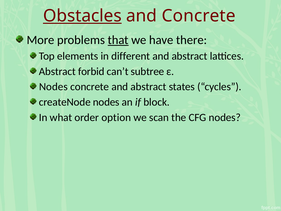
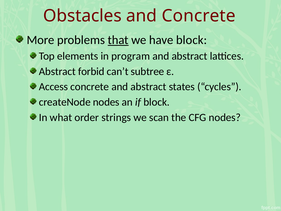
Obstacles underline: present -> none (82, 16)
have there: there -> block (192, 40)
different: different -> program (131, 56)
Nodes: Nodes -> Access (53, 87)
option: option -> strings (116, 117)
